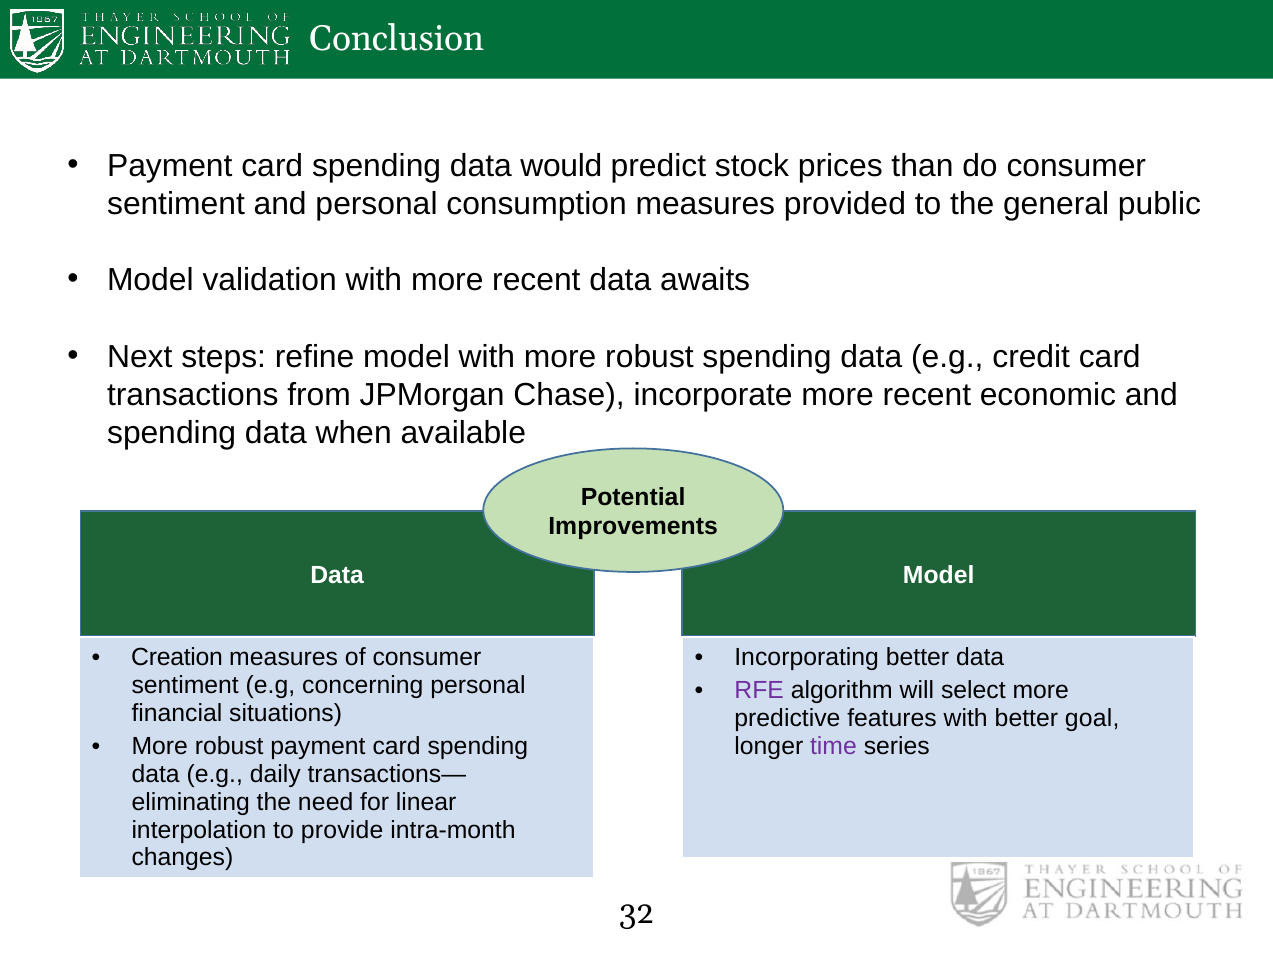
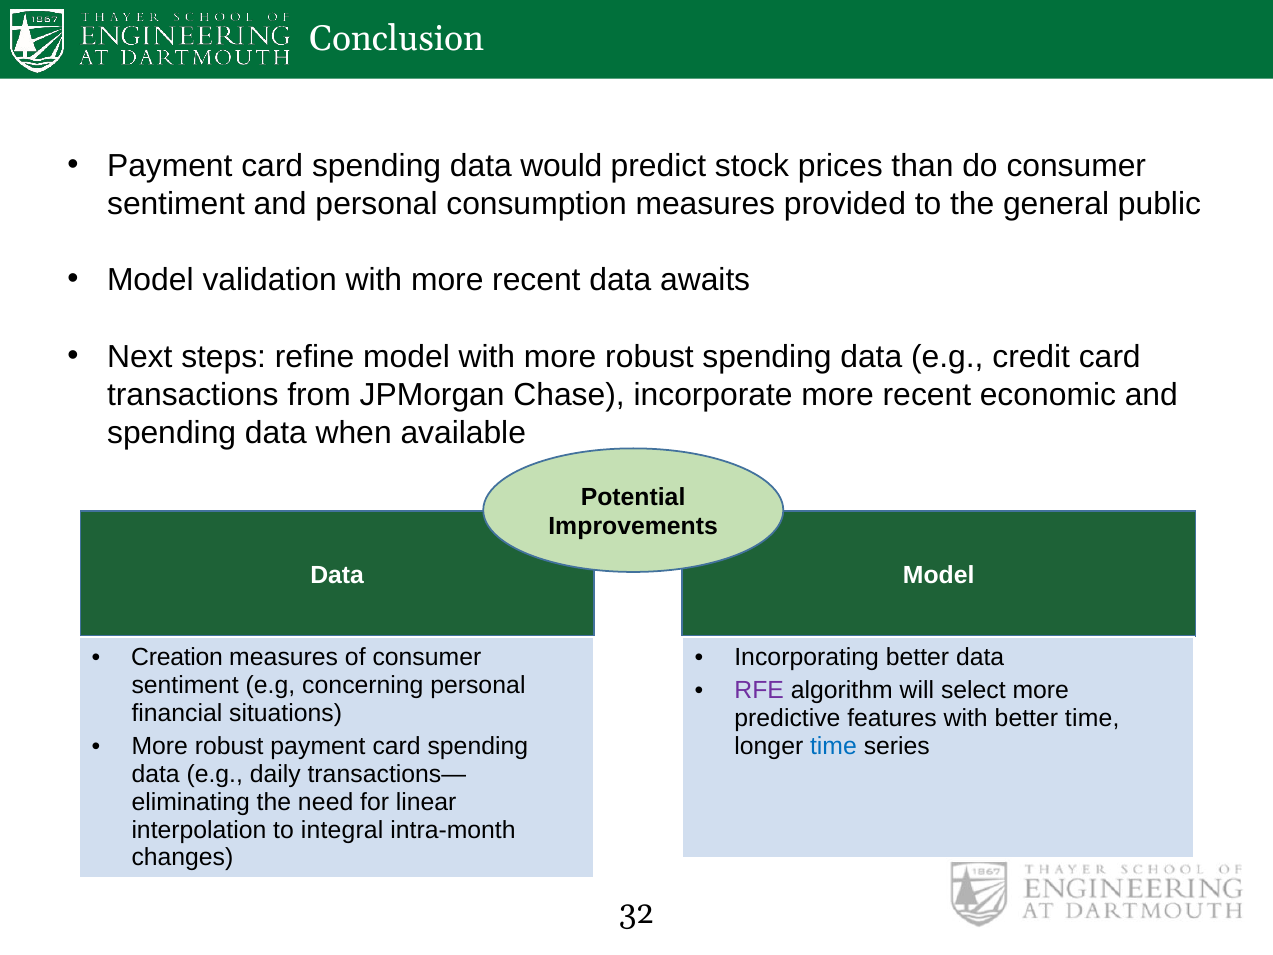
better goal: goal -> time (1092, 718)
time colour: purple -> blue (833, 746)
provide: provide -> integral (342, 830)
